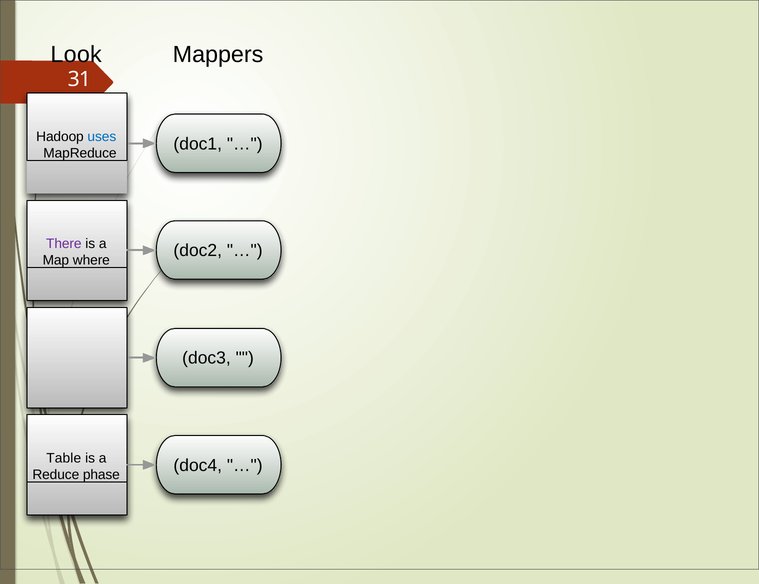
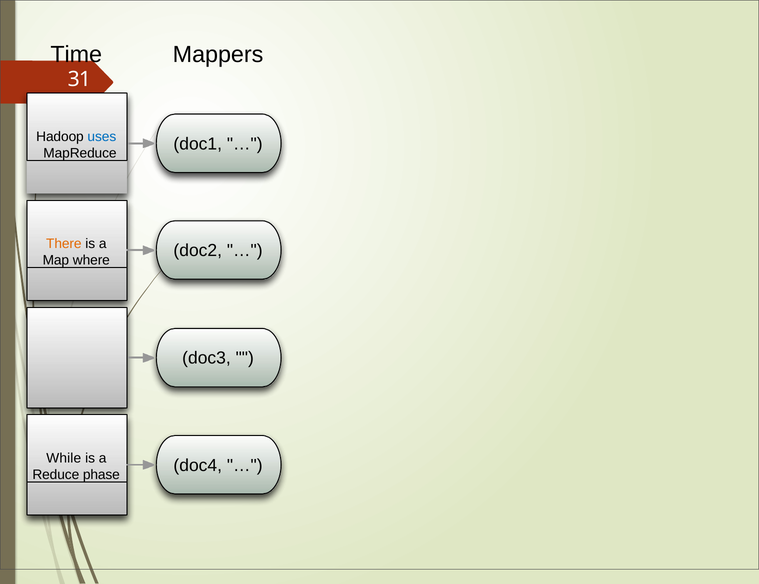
Look: Look -> Time (76, 55)
There colour: purple -> orange (64, 244)
Table: Table -> While (64, 458)
